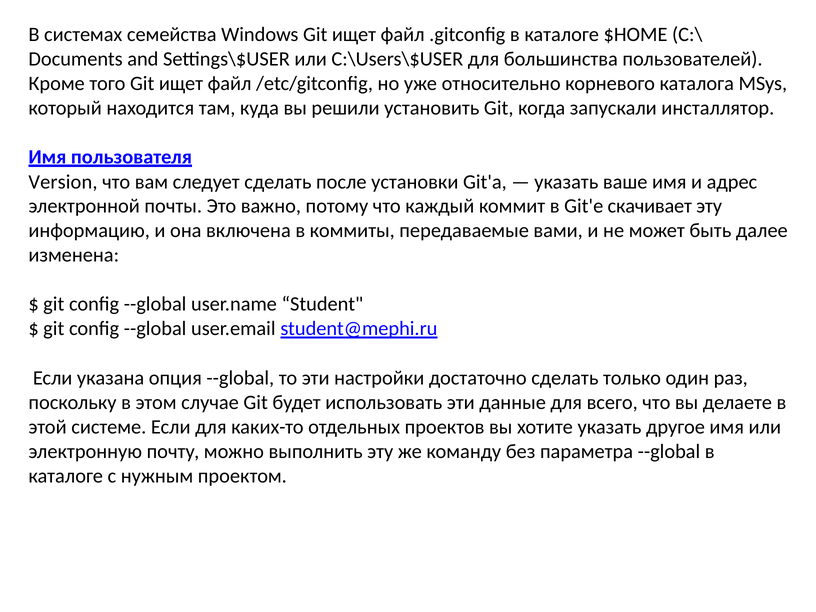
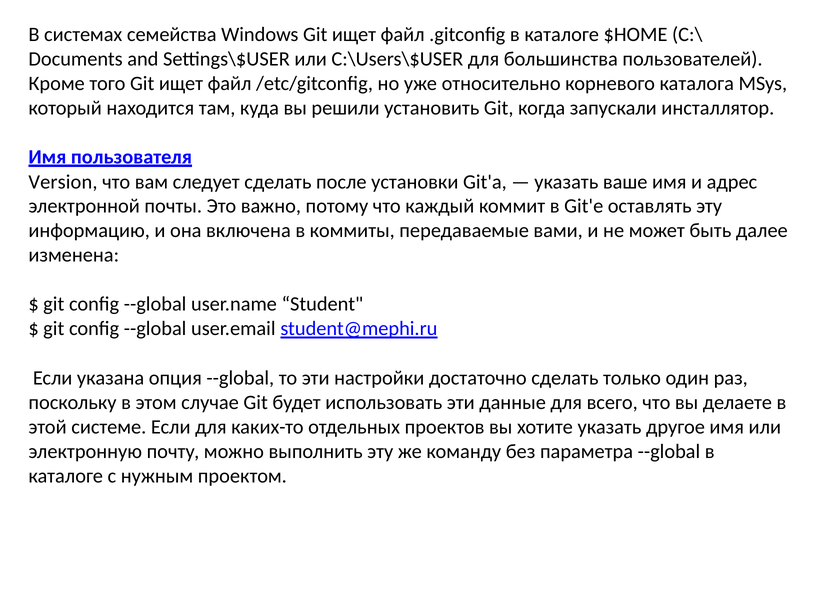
скачивает: скачивает -> оставлять (650, 206)
